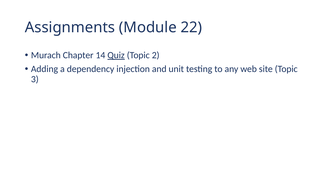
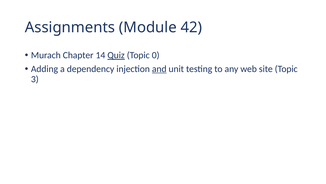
22: 22 -> 42 (191, 27)
2: 2 -> 0 (156, 55)
and underline: none -> present (159, 69)
